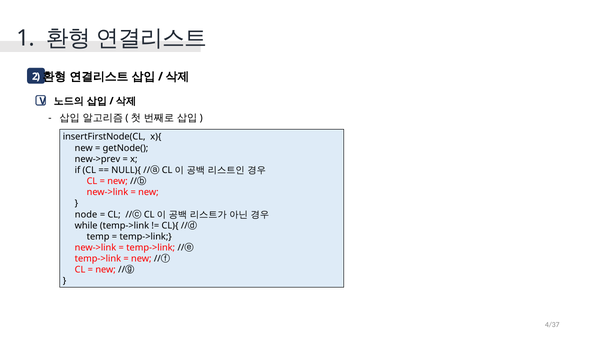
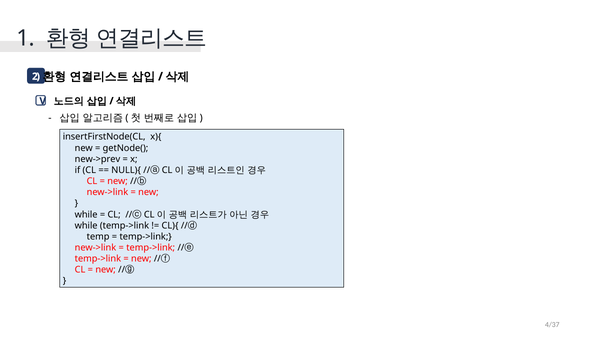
node: node -> while (86, 214)
